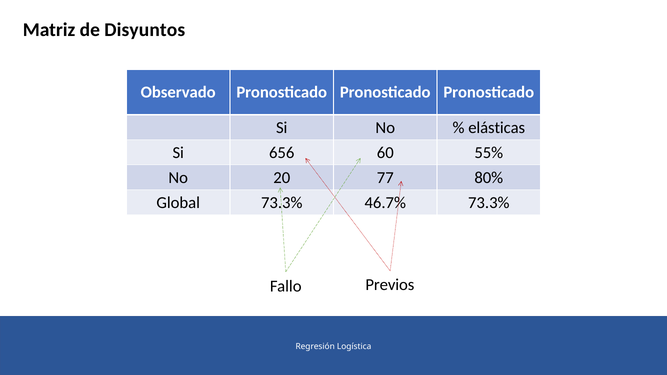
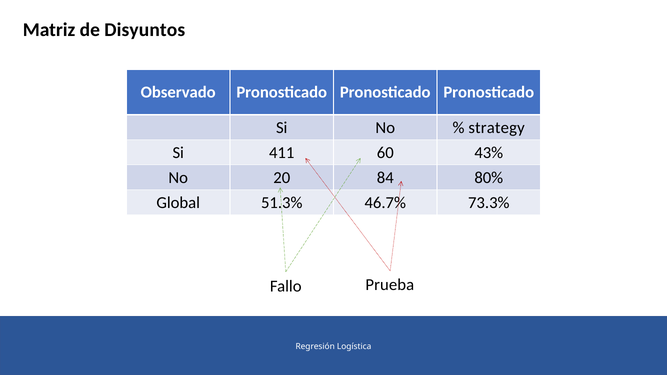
elásticas: elásticas -> strategy (497, 128)
656: 656 -> 411 (282, 153)
55%: 55% -> 43% (489, 153)
77: 77 -> 84 (385, 178)
Global 73.3%: 73.3% -> 51.3% (282, 203)
Previos: Previos -> Prueba (390, 285)
